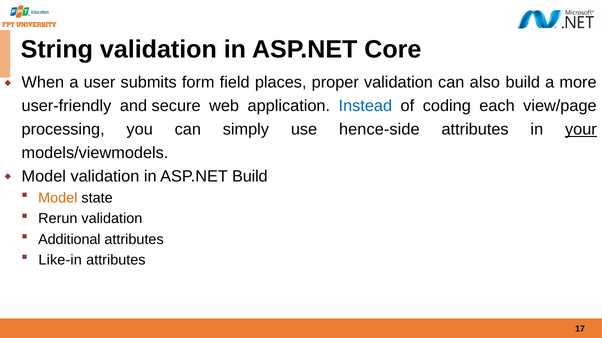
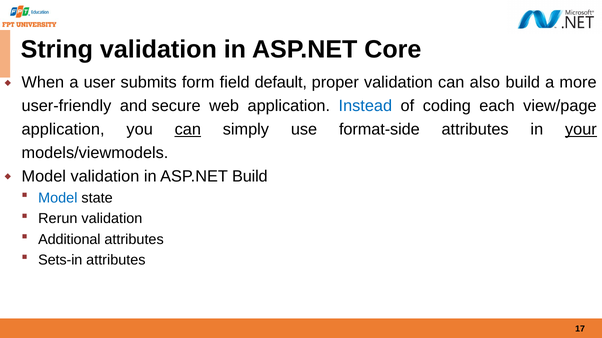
places: places -> default (281, 83)
processing: processing -> application (63, 130)
can underline: none -> present (188, 130)
hence-side: hence-side -> format-side (379, 130)
Model colour: orange -> blue (58, 198)
Like-in: Like-in -> Sets-in (60, 261)
